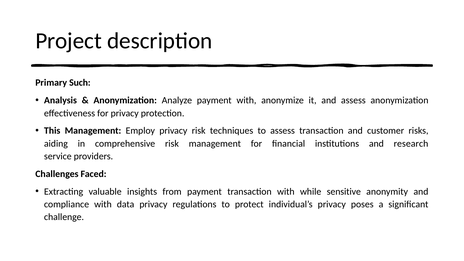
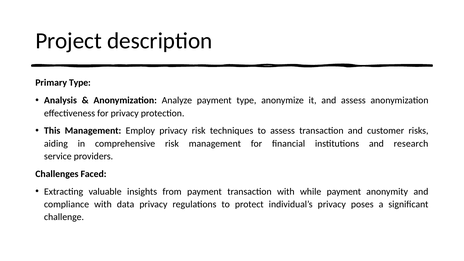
Primary Such: Such -> Type (80, 83)
payment with: with -> type (246, 100)
while sensitive: sensitive -> payment (344, 192)
